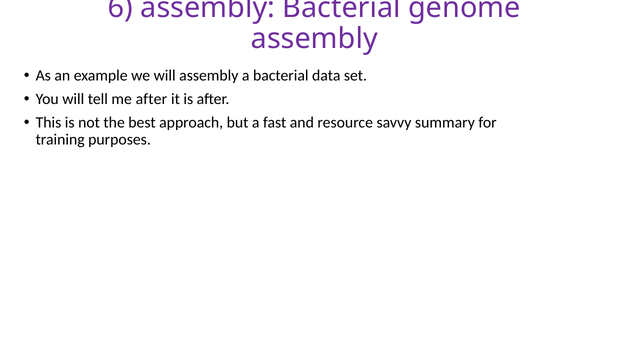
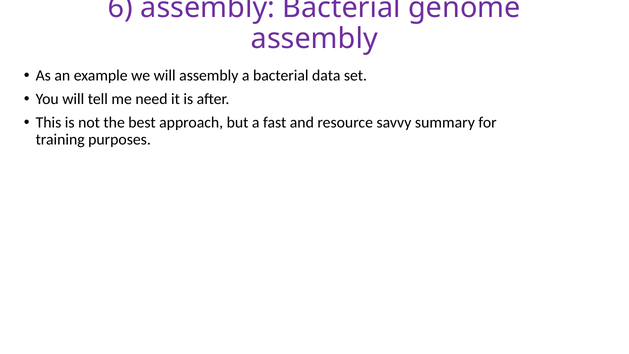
me after: after -> need (151, 99)
